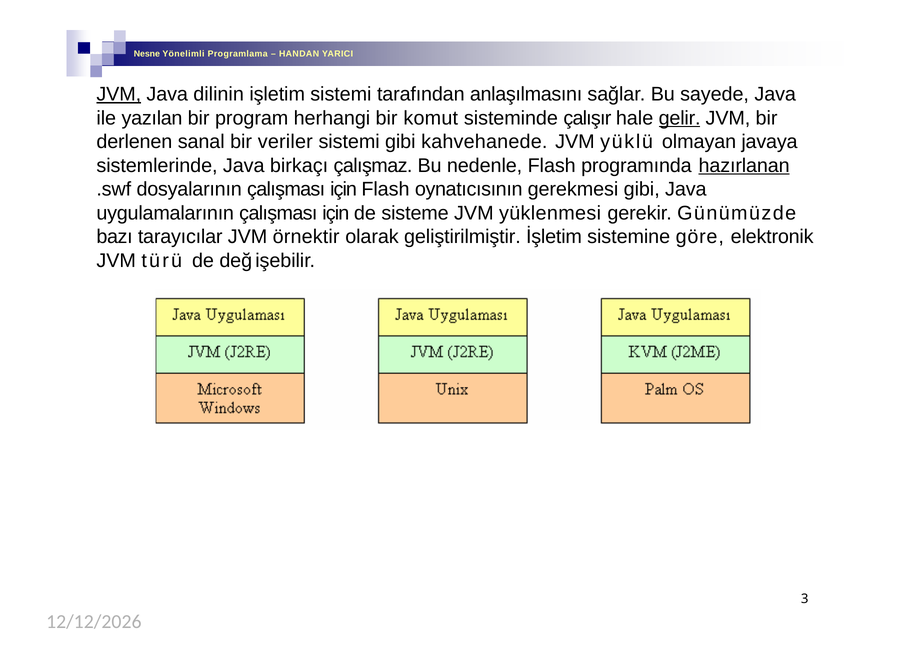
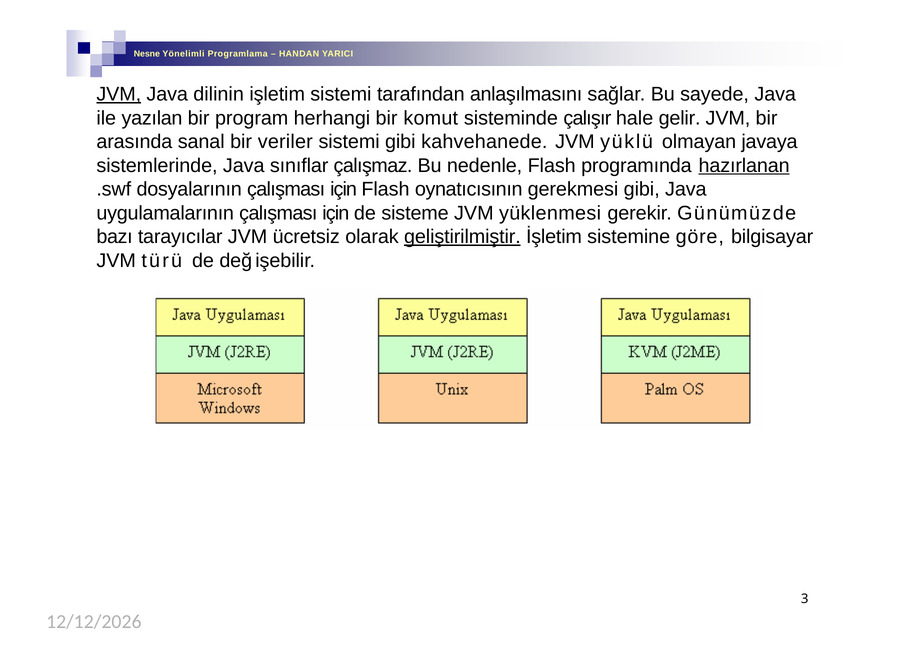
gelir underline: present -> none (680, 118)
derlenen: derlenen -> arasında (134, 142)
birkaçı: birkaçı -> sınıflar (299, 165)
örnektir: örnektir -> ücretsiz (306, 237)
geliştirilmiştir underline: none -> present (462, 237)
elektronik: elektronik -> bilgisayar (772, 237)
